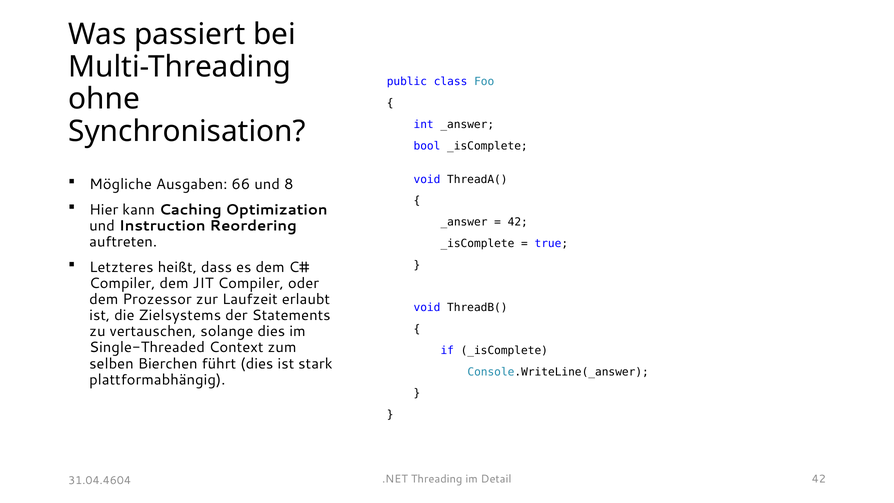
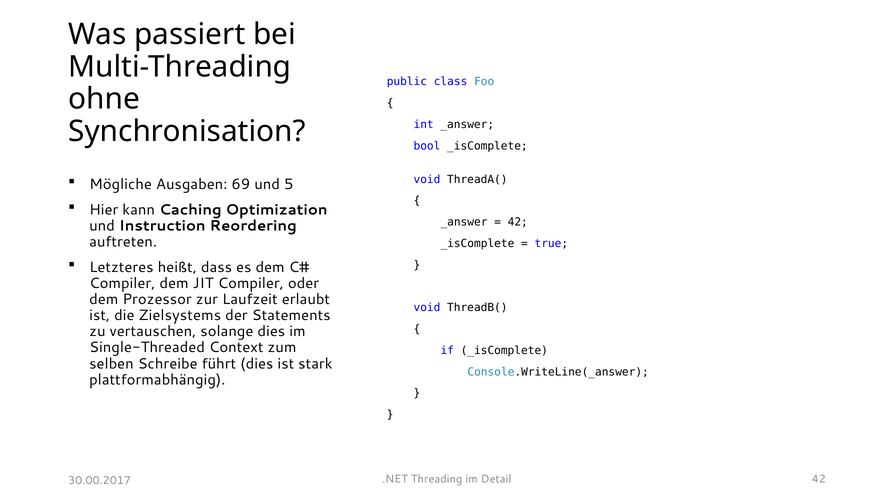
66: 66 -> 69 (241, 184)
8: 8 -> 5 (289, 184)
Bierchen: Bierchen -> Schreibe (168, 364)
31.04.4604: 31.04.4604 -> 30.00.2017 (100, 480)
